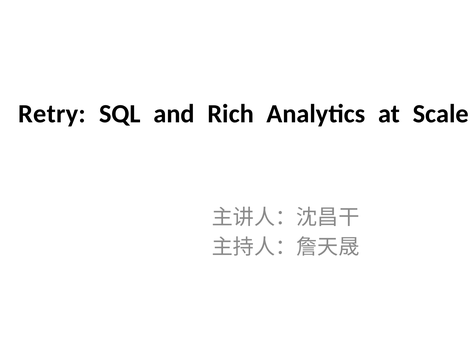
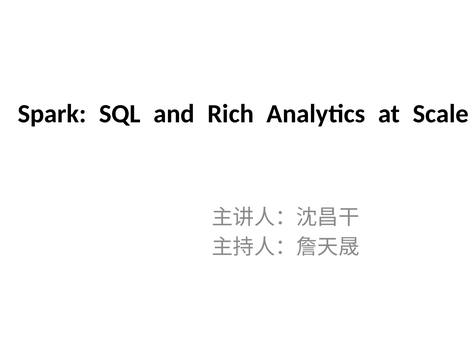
Retry: Retry -> Spark (52, 114)
